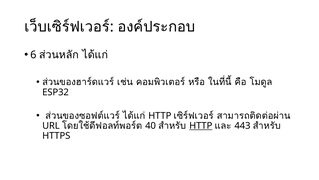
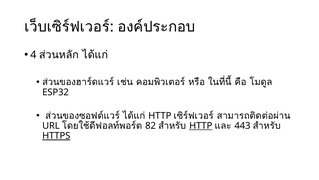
6: 6 -> 4 (33, 55)
40: 40 -> 82 (151, 125)
HTTPS underline: none -> present (56, 135)
